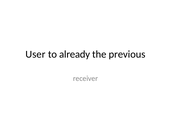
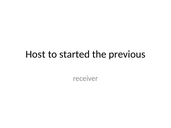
User: User -> Host (35, 54)
already: already -> started (75, 54)
